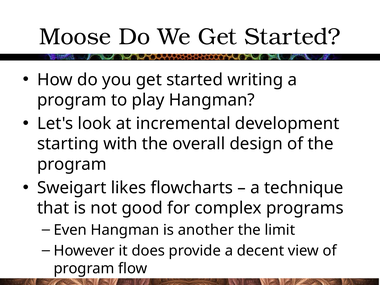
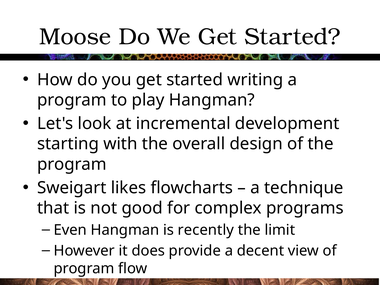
another: another -> recently (206, 230)
